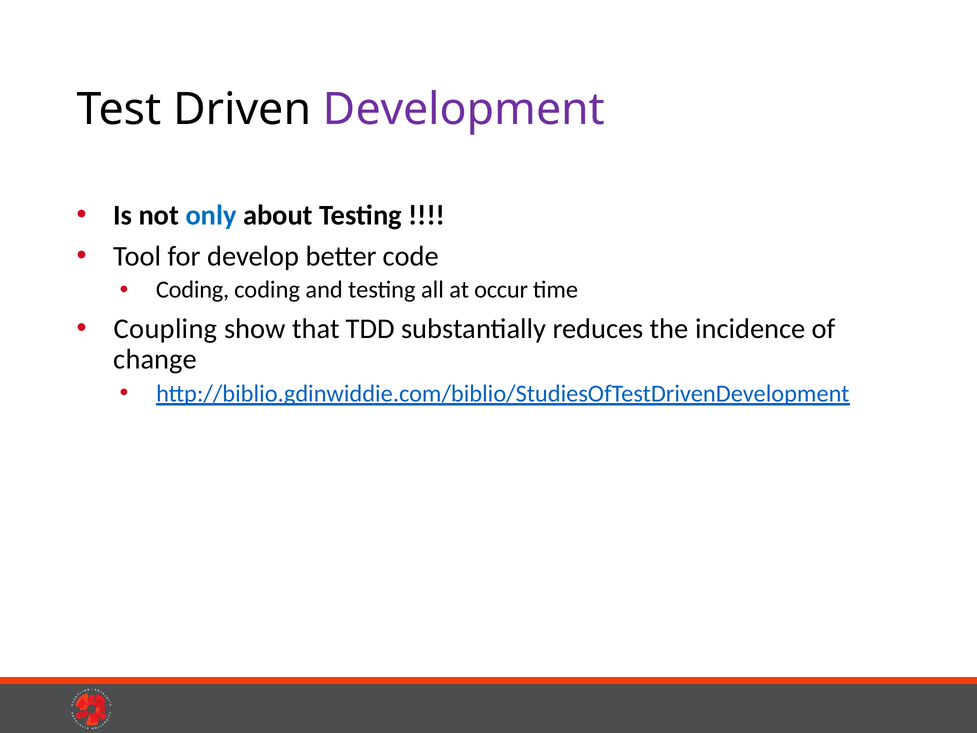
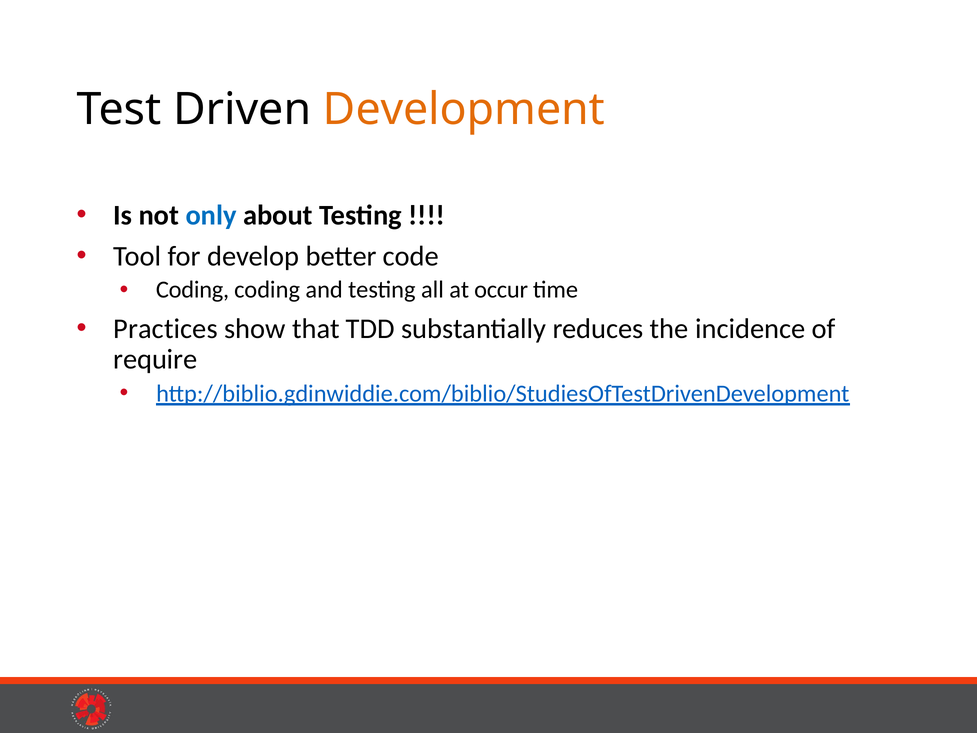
Development colour: purple -> orange (464, 110)
Coupling: Coupling -> Practices (166, 329)
change: change -> require (155, 359)
